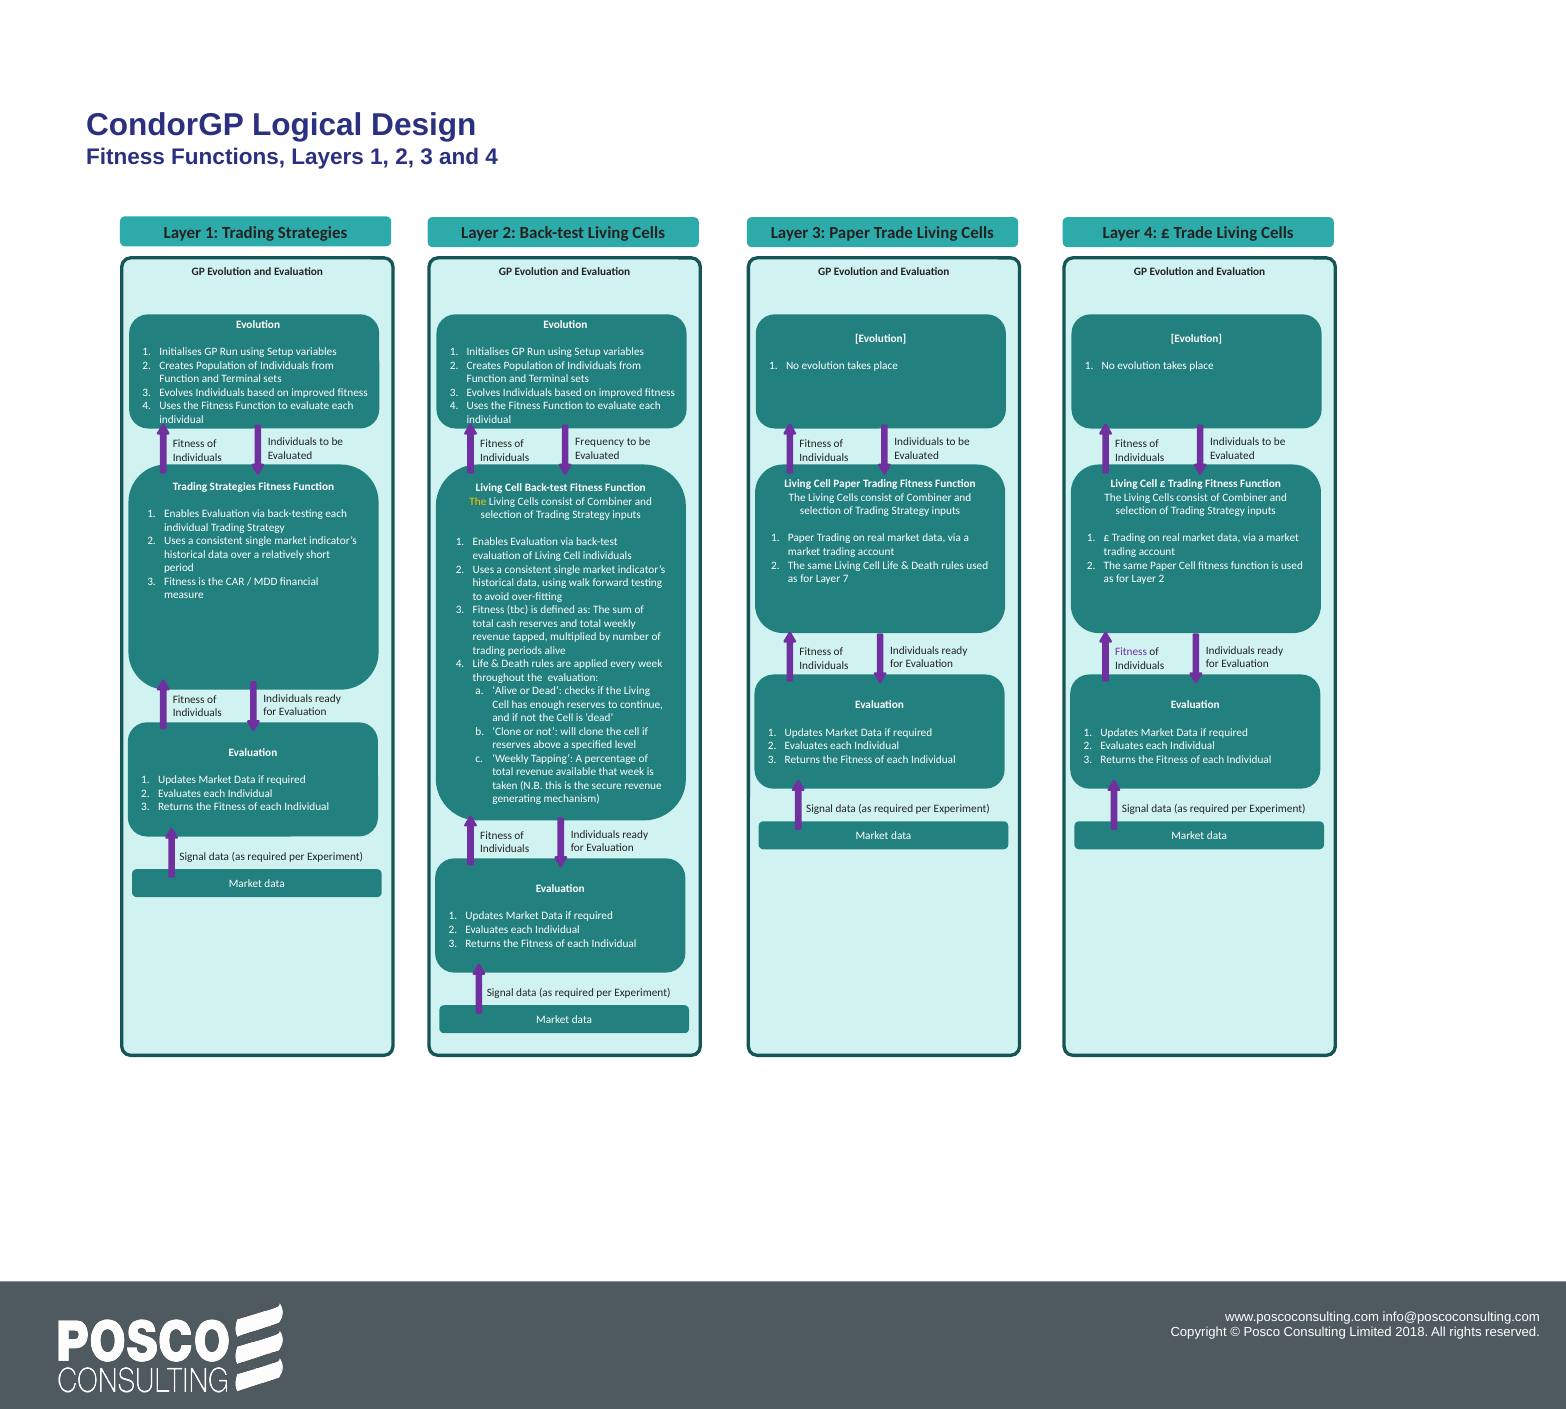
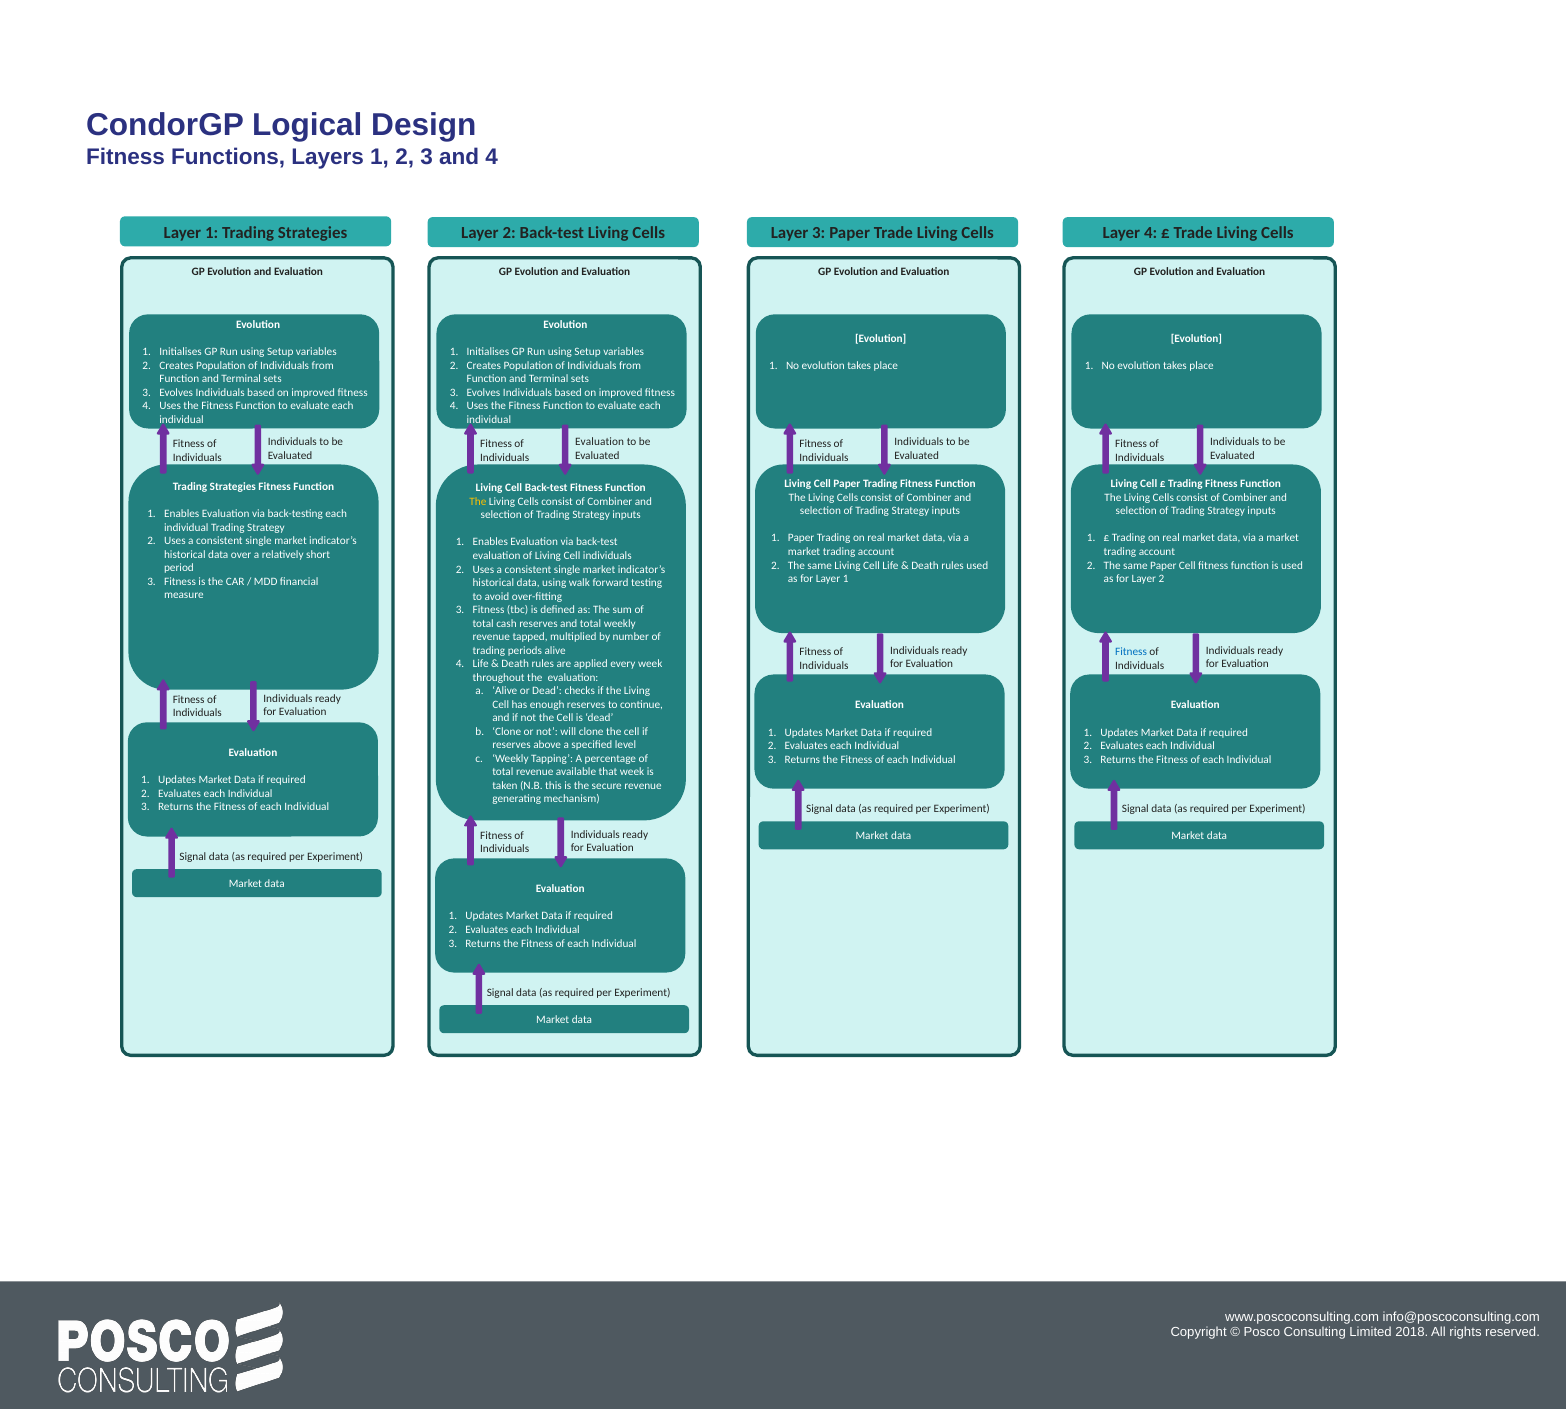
Frequency: Frequency -> Evaluation (600, 442)
for Layer 7: 7 -> 1 (846, 579)
Fitness colour: purple -> blue (1131, 652)
